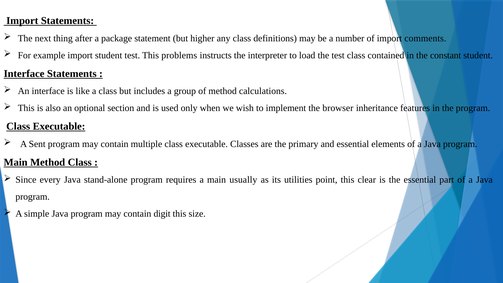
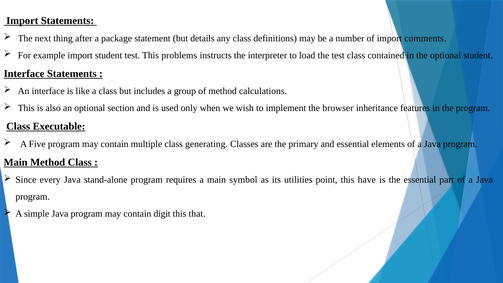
higher: higher -> details (202, 38)
the constant: constant -> optional (446, 55)
Sent: Sent -> Five (37, 144)
multiple class executable: executable -> generating (206, 144)
usually: usually -> symbol (243, 180)
clear: clear -> have (367, 180)
size: size -> that (197, 214)
